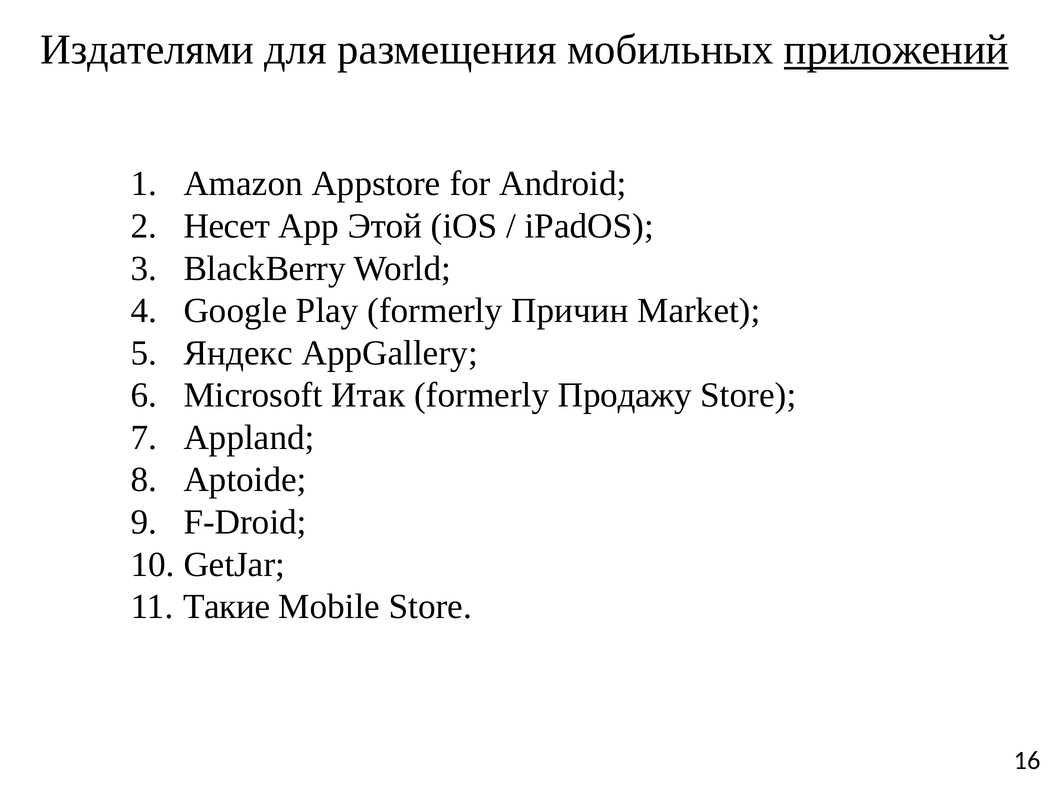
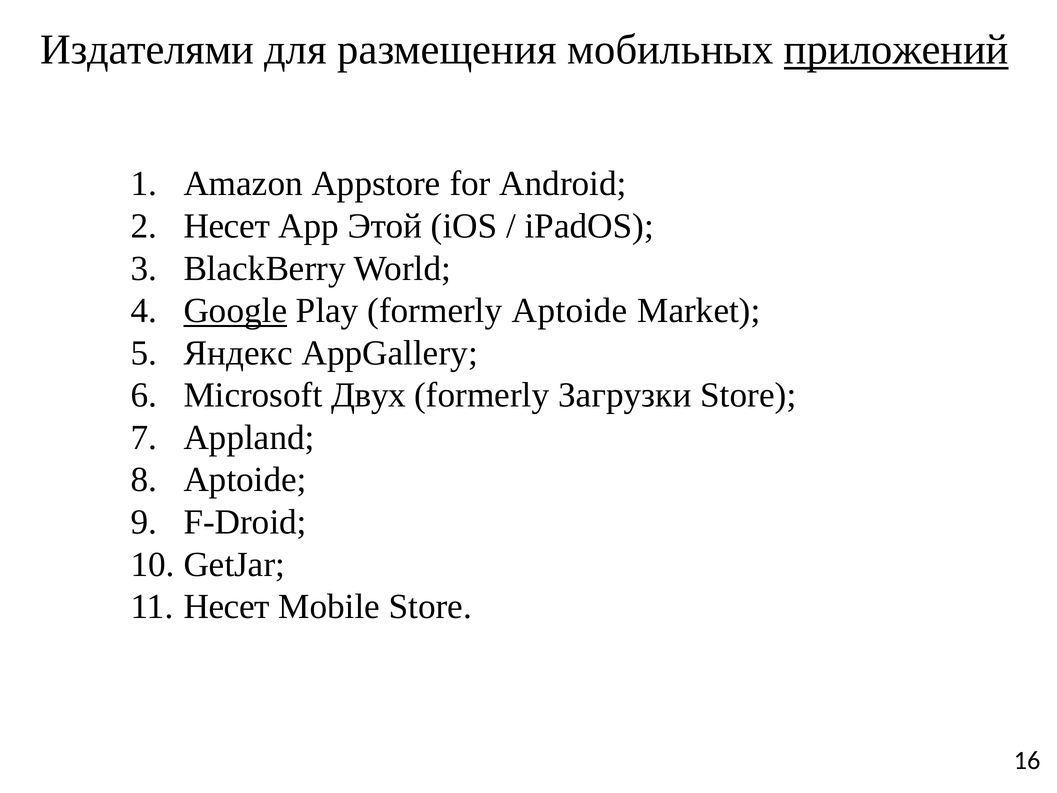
Google underline: none -> present (235, 311)
formerly Причин: Причин -> Aptoide (570, 311)
Итак: Итак -> Двух (368, 395)
Продажу: Продажу -> Загрузки (625, 395)
Такие: Такие -> Несет (227, 607)
